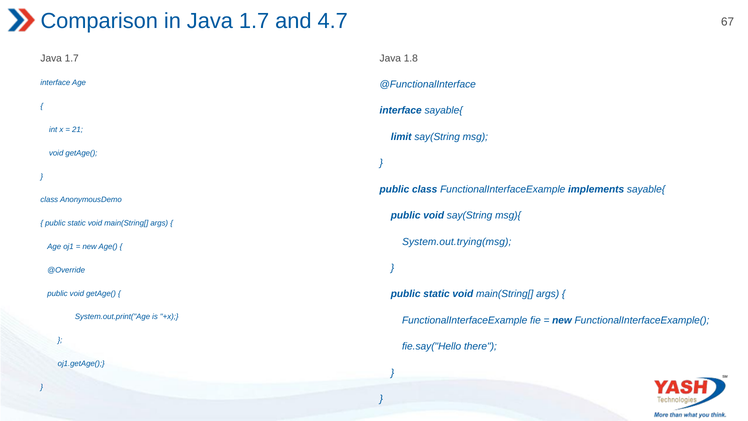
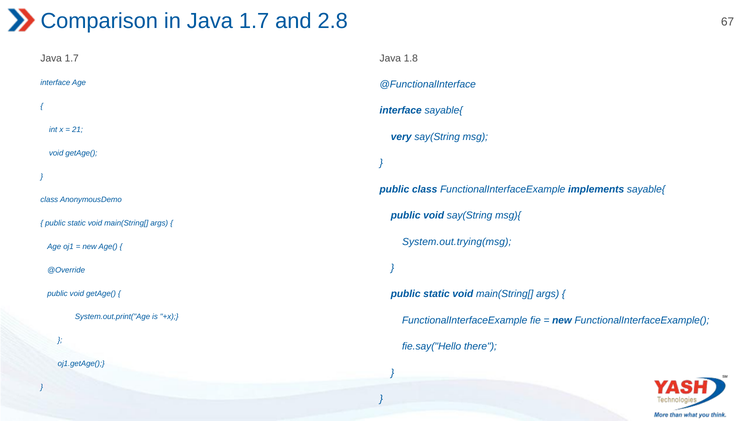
4.7: 4.7 -> 2.8 (333, 21)
limit: limit -> very (401, 137)
